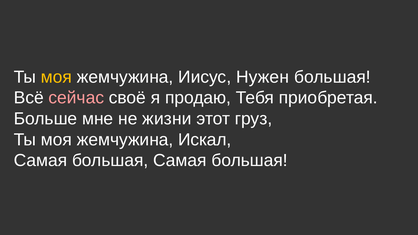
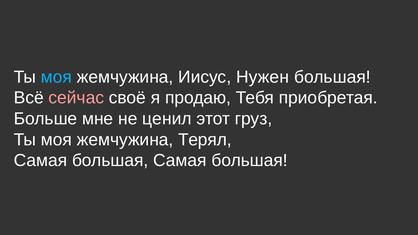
моя colour: yellow -> light blue (56, 77)
жизни: жизни -> ценил (167, 119)
Искал: Искал -> Терял (205, 140)
